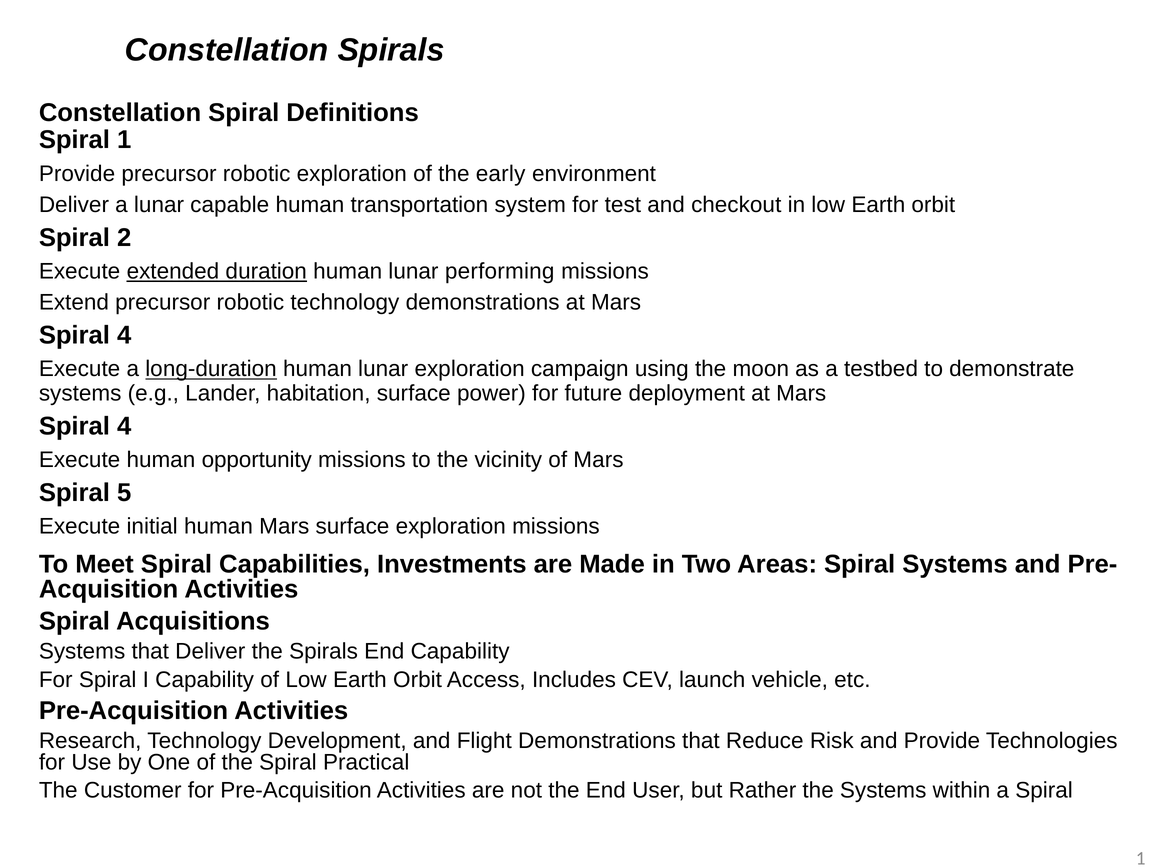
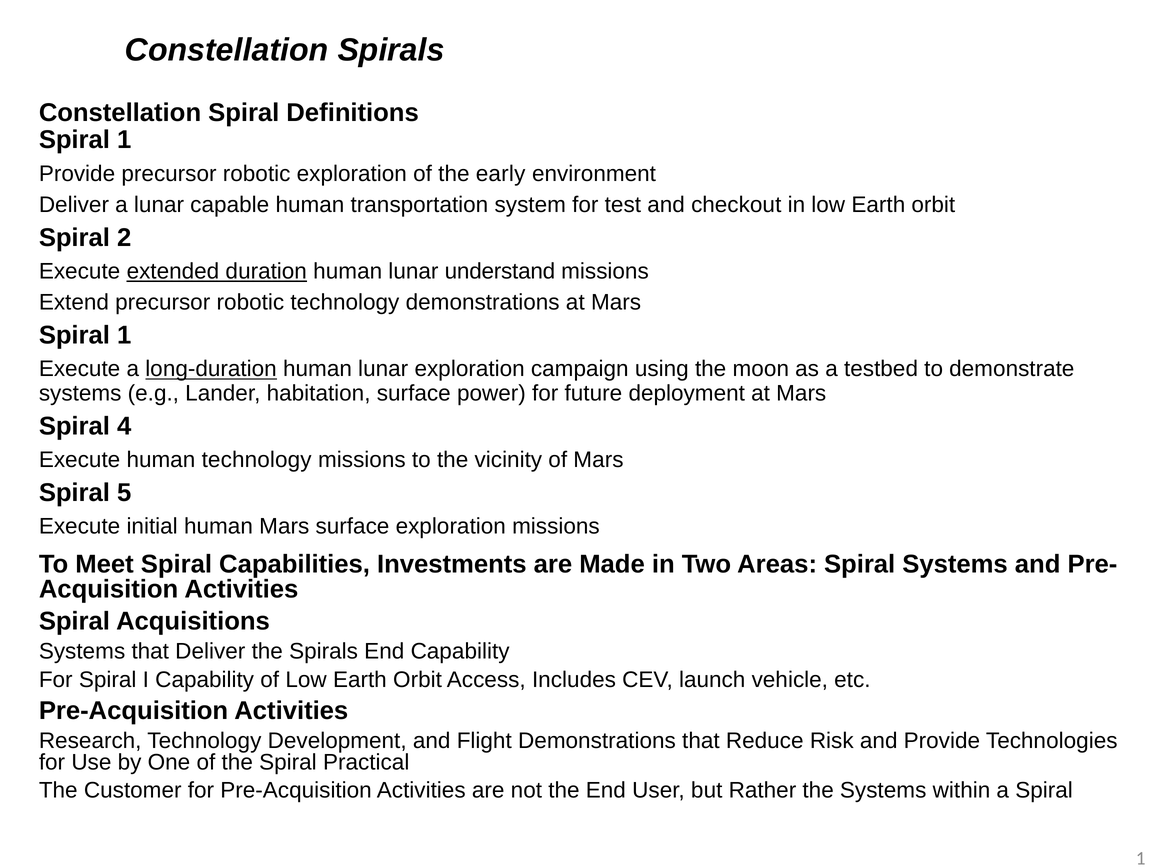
performing: performing -> understand (500, 271)
4: 4 -> 1 (124, 335)
human opportunity: opportunity -> technology (257, 460)
